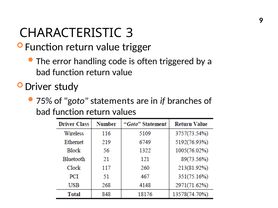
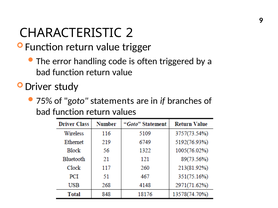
3: 3 -> 2 (130, 33)
